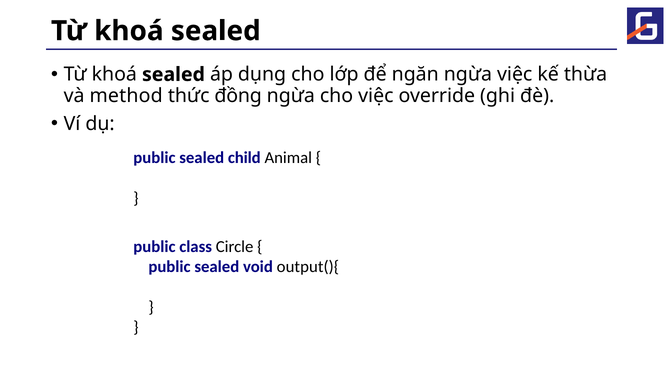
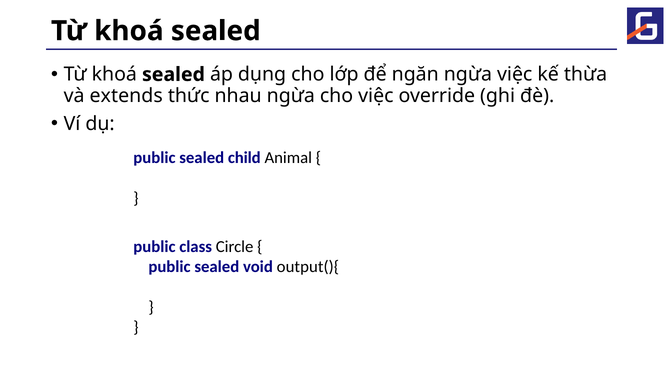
method: method -> extends (126, 96)
đồng: đồng -> nhau (238, 96)
